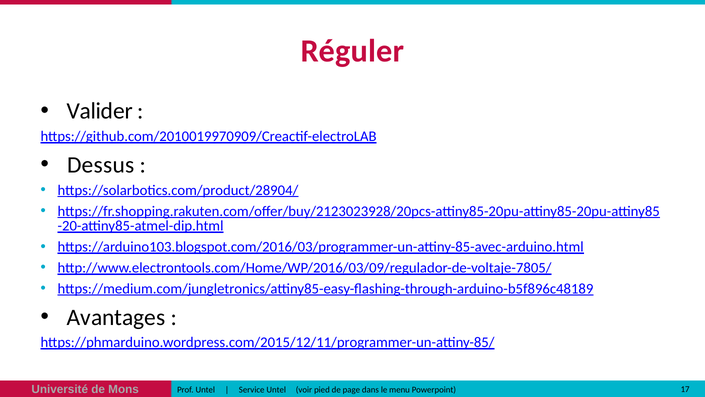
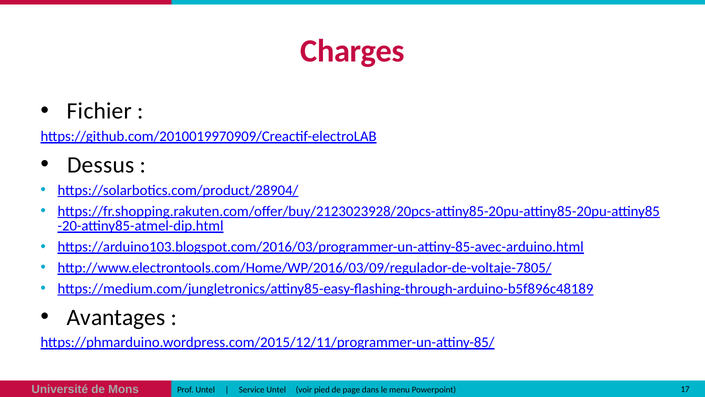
Réguler: Réguler -> Charges (353, 51)
Valider: Valider -> Fichier (99, 111)
